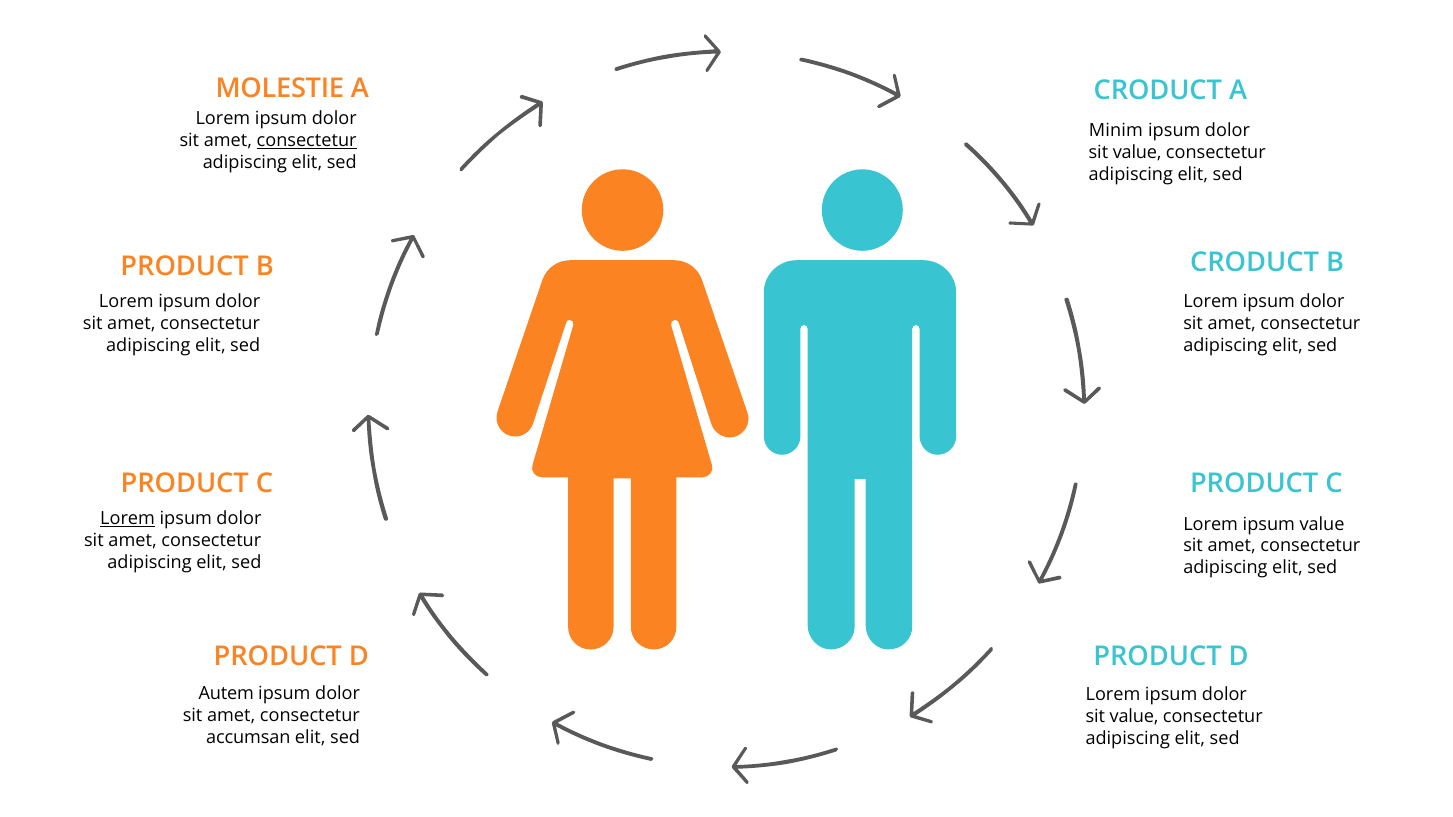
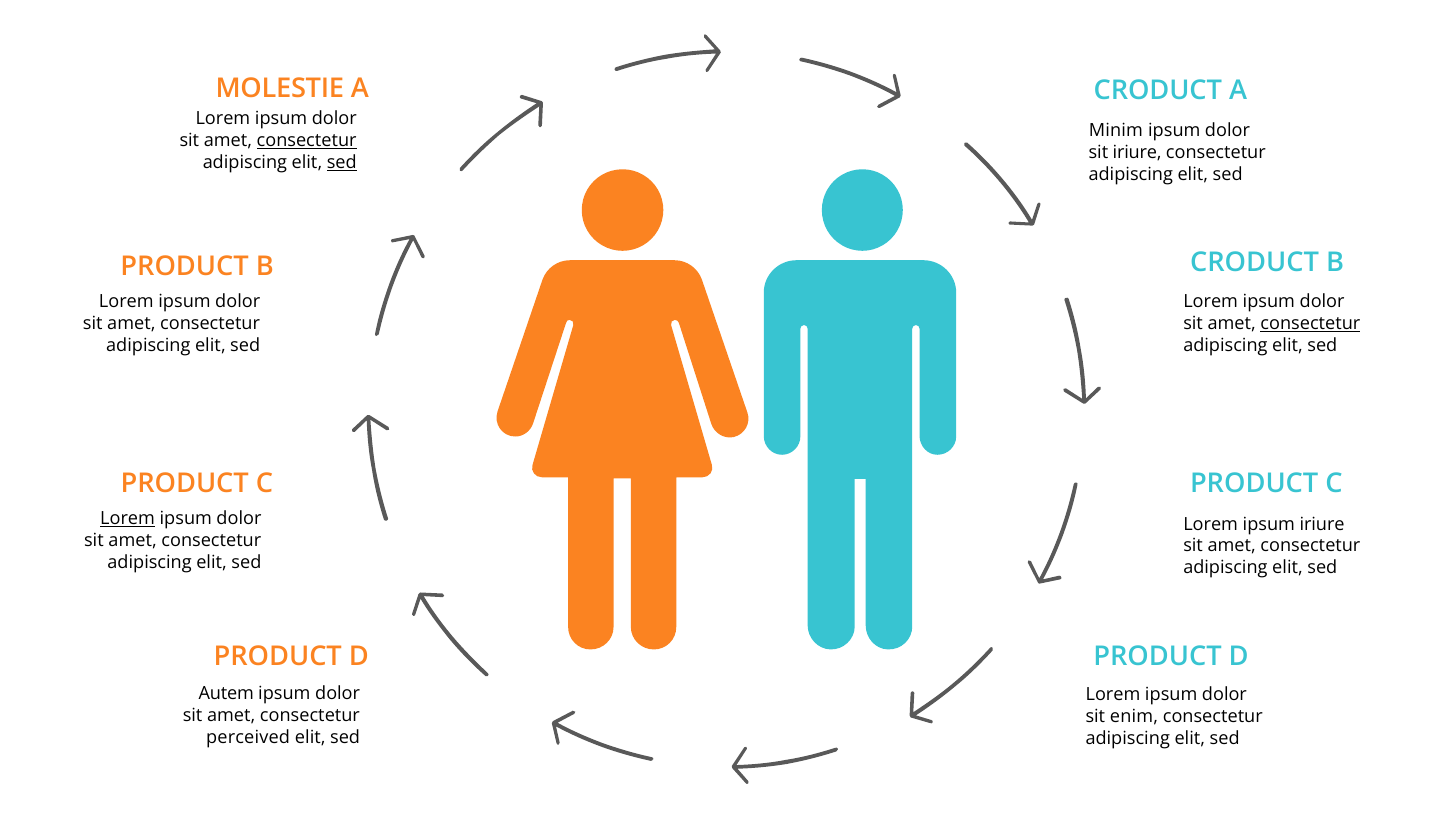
value: value -> iriure (1137, 153)
sed underline: none -> present (342, 162)
consectetur underline: none -> present (1310, 323)
ipsum value: value -> iriure (1322, 524)
value: value -> enim (1134, 717)
accumsan: accumsan -> perceived (248, 738)
